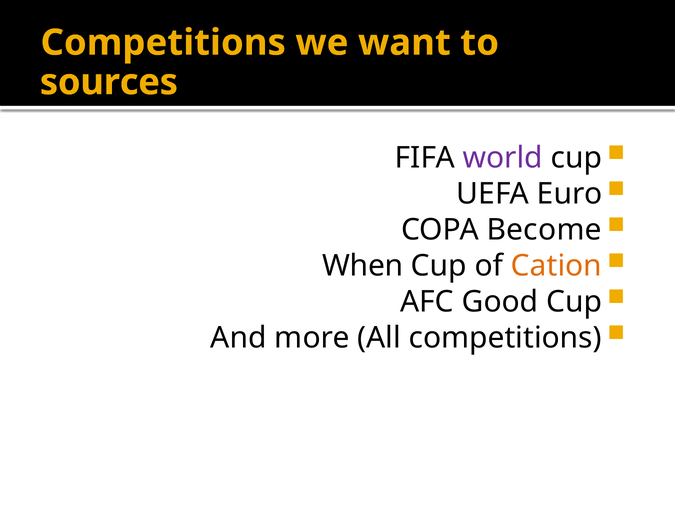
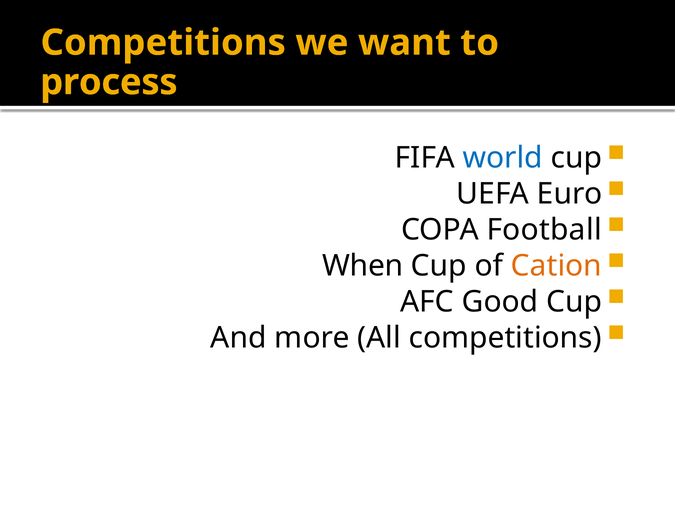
sources: sources -> process (109, 82)
world colour: purple -> blue (503, 158)
Become: Become -> Football (544, 230)
